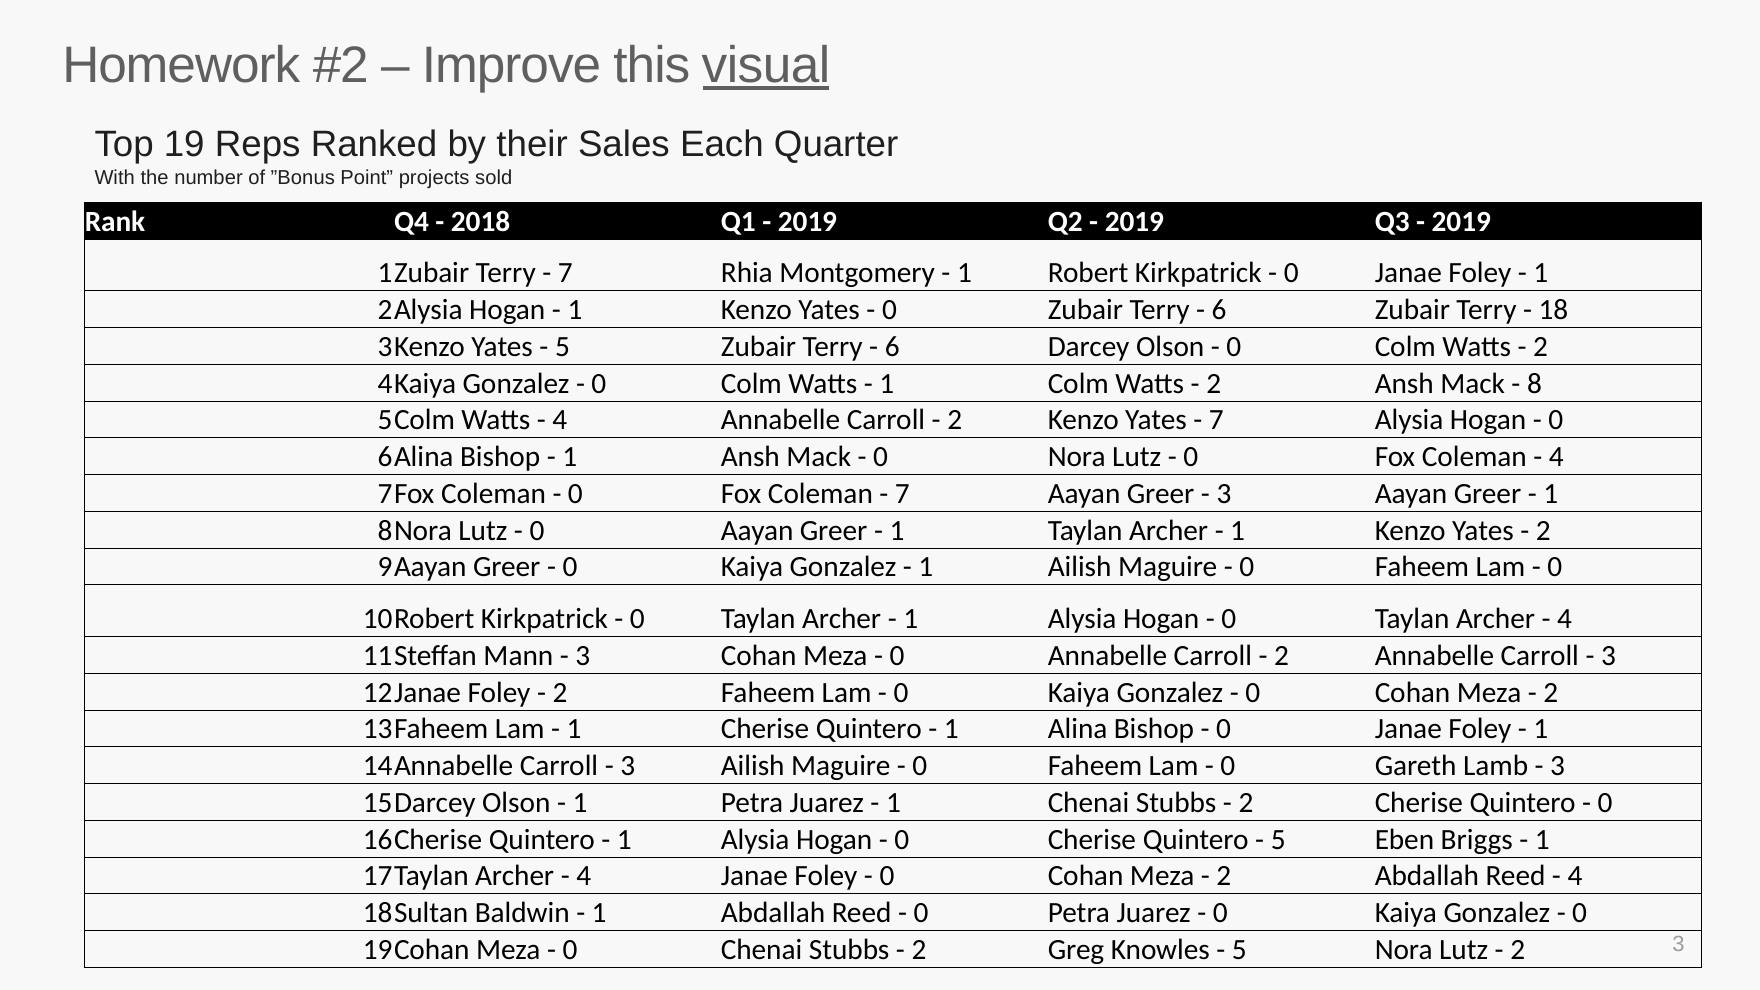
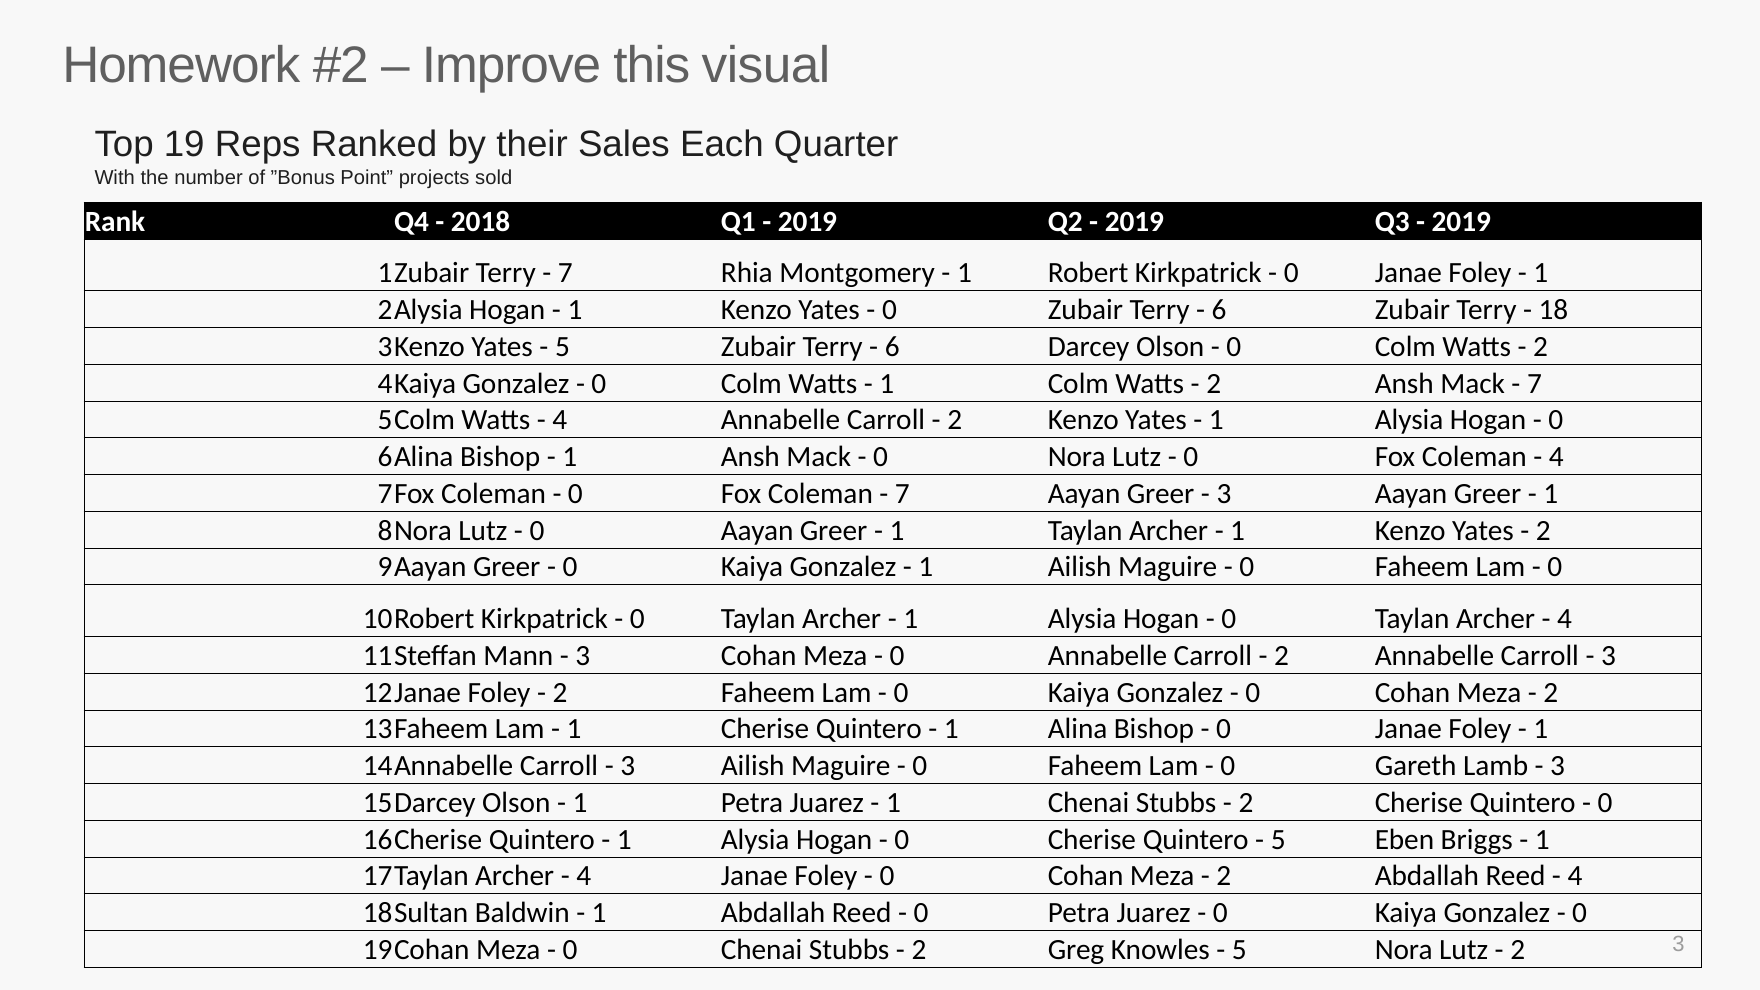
visual underline: present -> none (766, 66)
8: 8 -> 7 (1534, 384)
7: 7 -> 1 (1216, 420)
